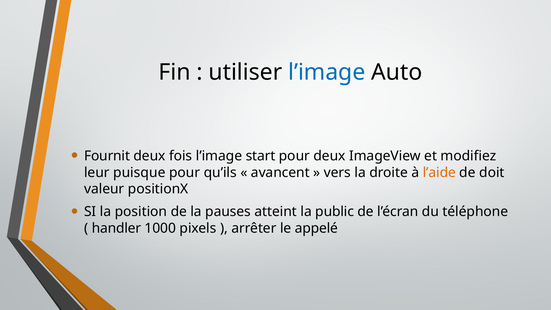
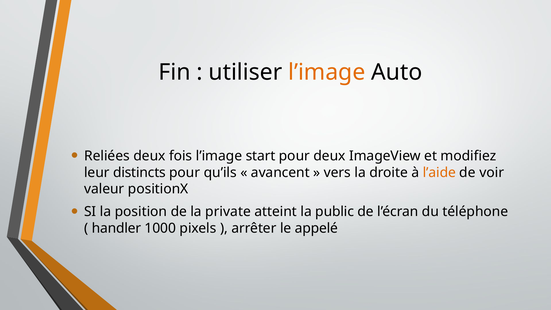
l’image colour: blue -> orange (327, 72)
Fournit: Fournit -> Reliées (107, 156)
puisque: puisque -> distincts (139, 172)
doit: doit -> voir (492, 172)
pauses: pauses -> private (228, 212)
